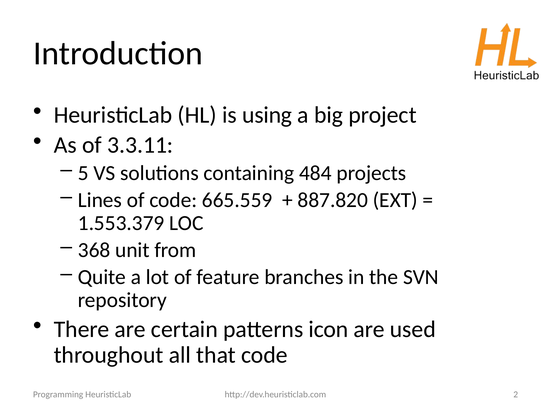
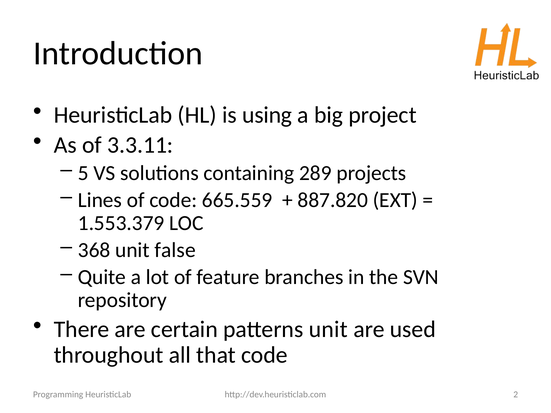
484: 484 -> 289 (315, 173)
from: from -> false (175, 250)
patterns icon: icon -> unit (328, 329)
